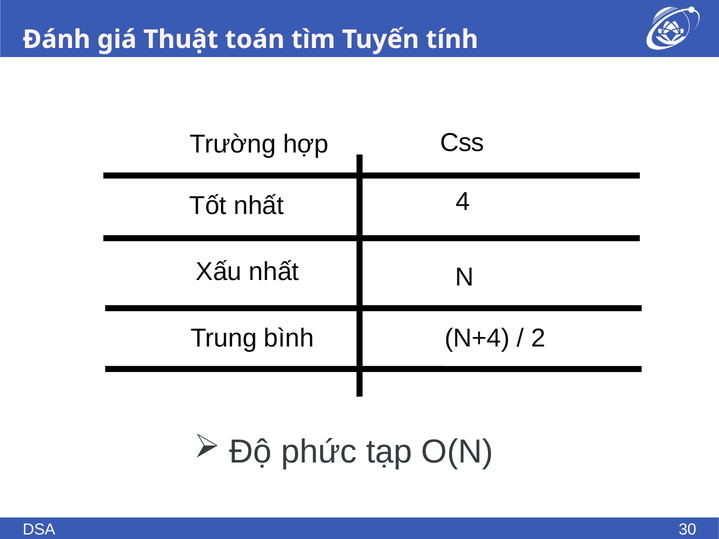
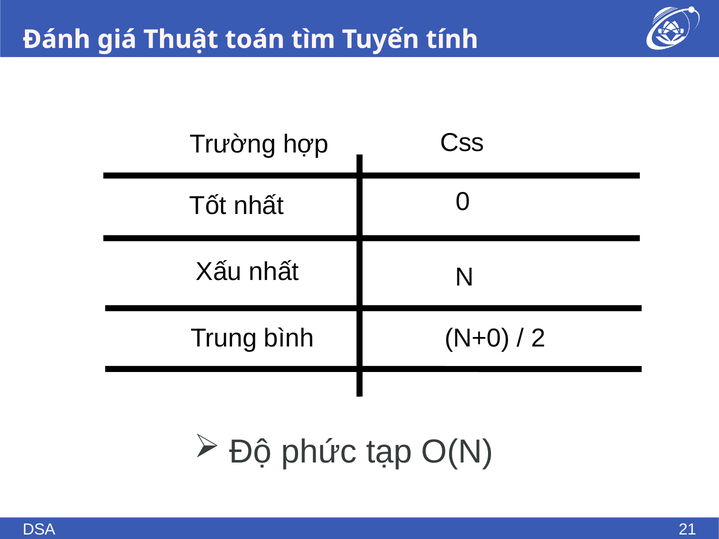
4: 4 -> 0 (463, 202)
N+4: N+4 -> N+0 (477, 338)
30: 30 -> 21 (688, 530)
